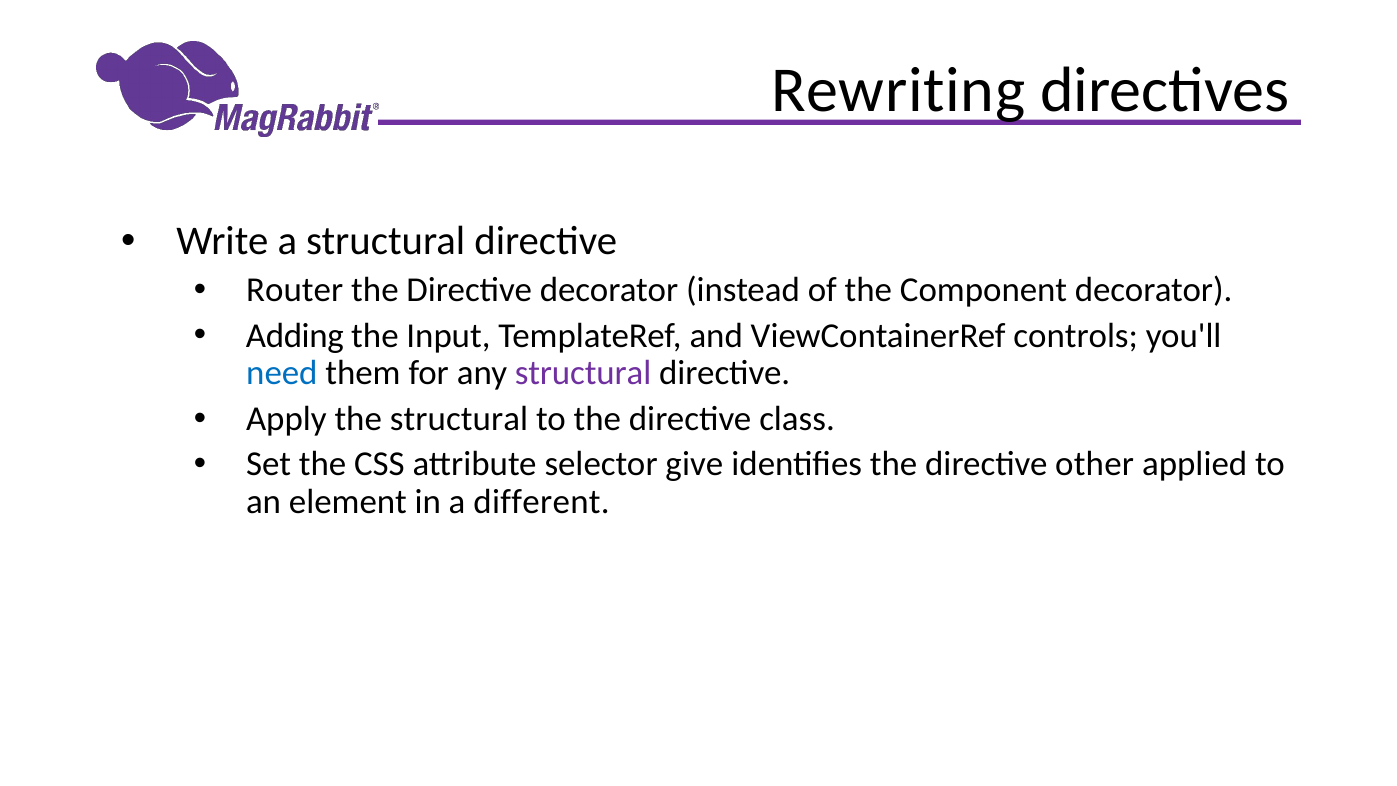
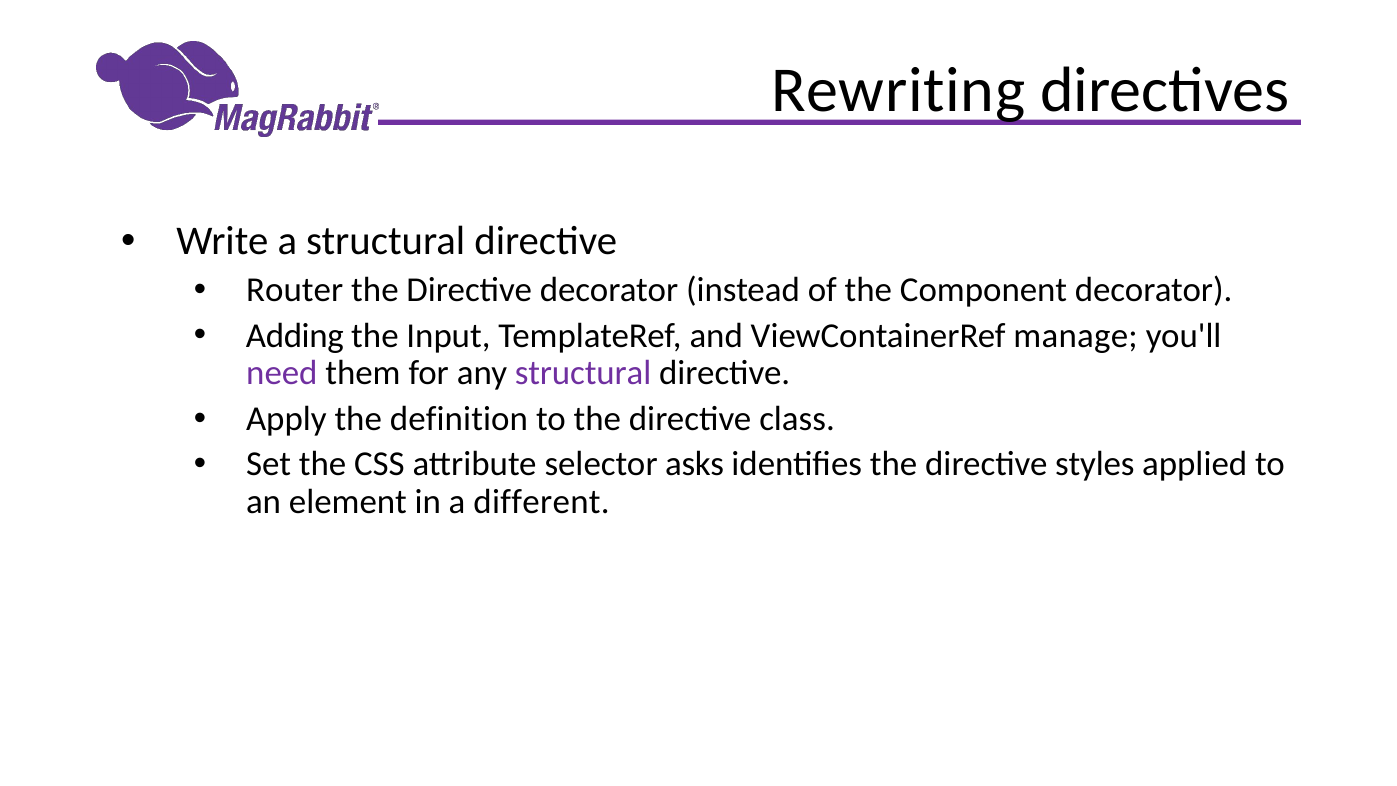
controls: controls -> manage (1076, 336)
need colour: blue -> purple (282, 373)
the structural: structural -> definition (459, 419)
give: give -> asks (695, 464)
other: other -> styles (1095, 464)
